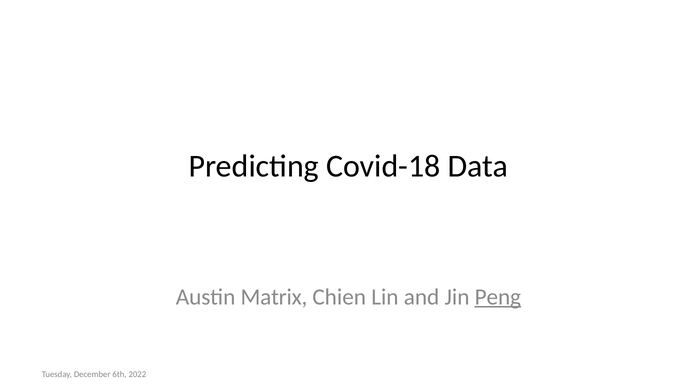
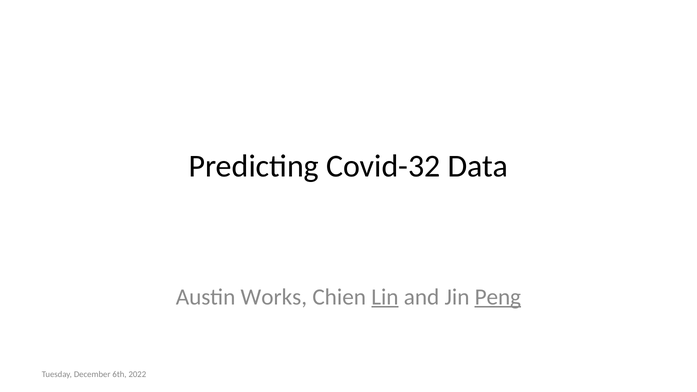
Covid-18: Covid-18 -> Covid-32 (383, 166)
Matrix: Matrix -> Works (274, 297)
Lin underline: none -> present (385, 297)
